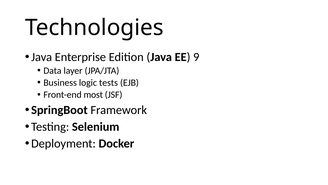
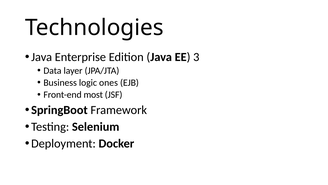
9: 9 -> 3 (196, 57)
tests: tests -> ones (108, 82)
